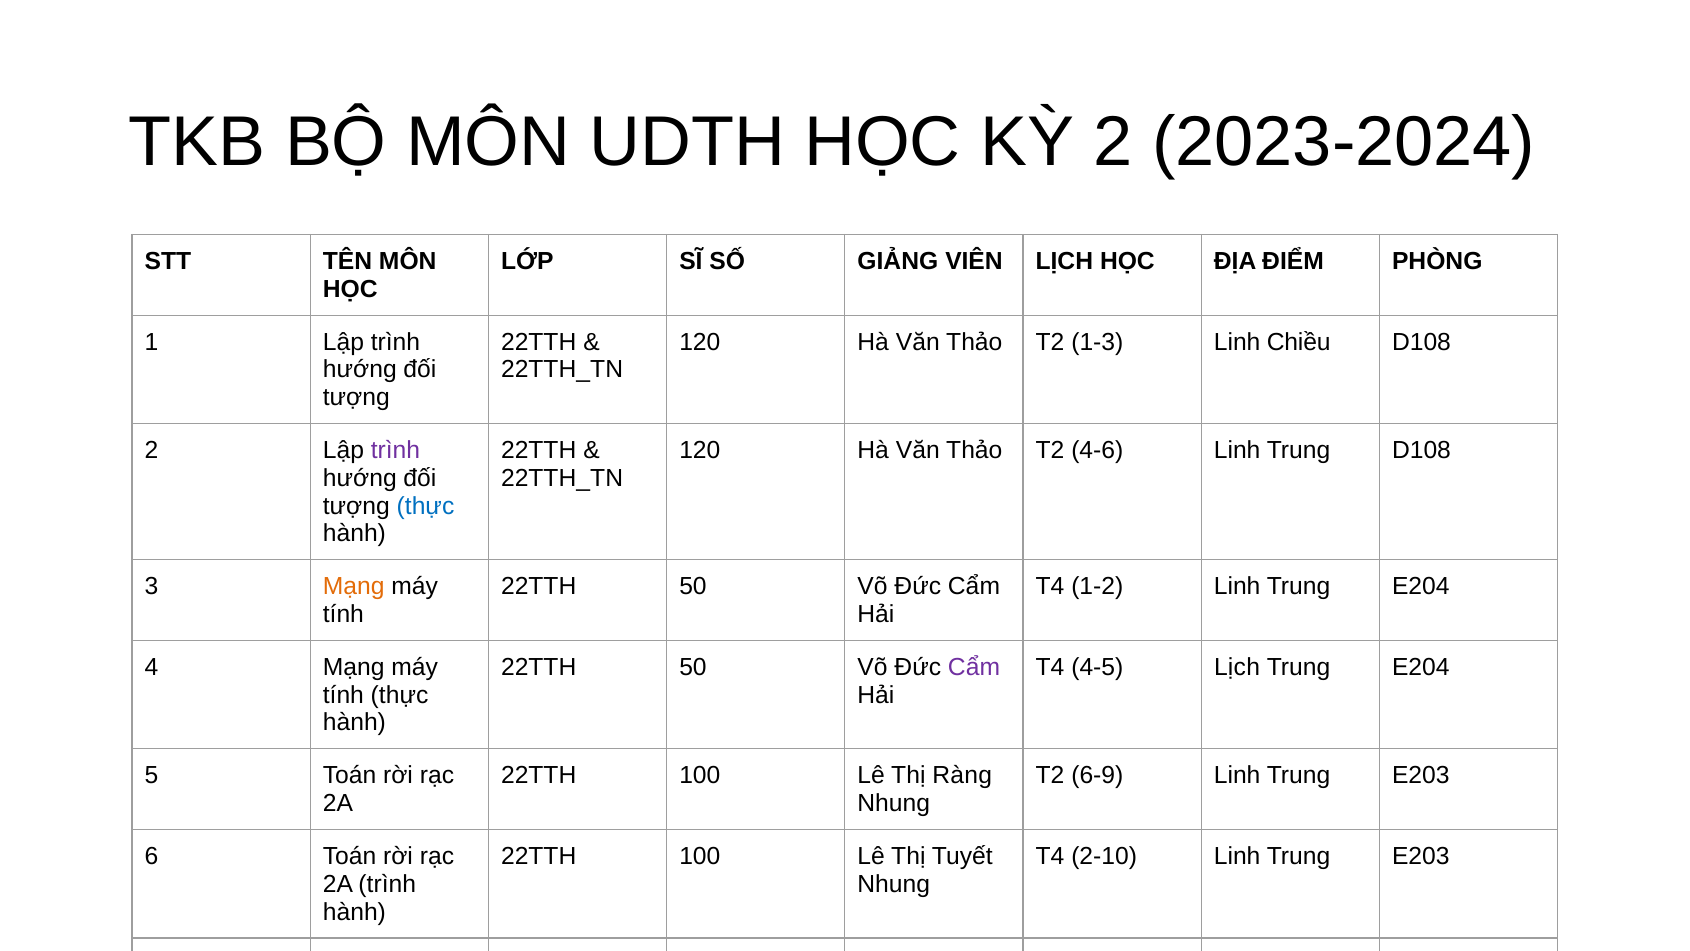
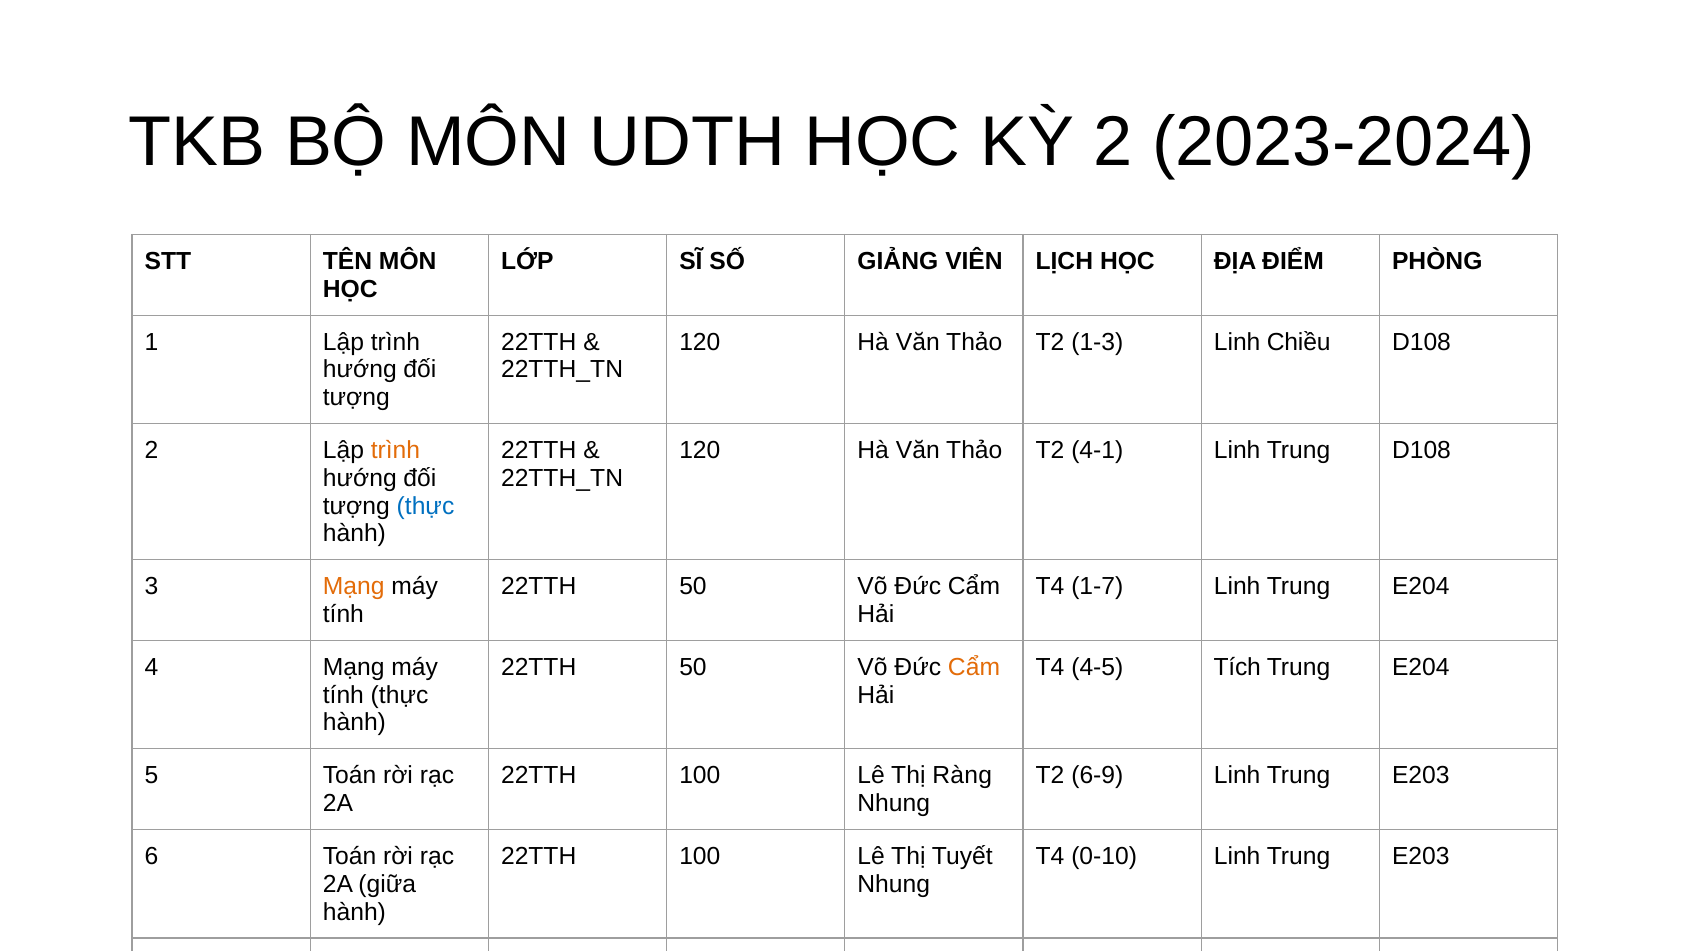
trình colour: purple -> orange (395, 450)
4-6: 4-6 -> 4-1 (1097, 450)
1-2: 1-2 -> 1-7 (1097, 586)
Cẩm colour: purple -> orange (974, 667)
4-5 Lịch: Lịch -> Tích (1237, 667)
2-10: 2-10 -> 0-10 (1104, 856)
2A trình: trình -> giữa (387, 884)
